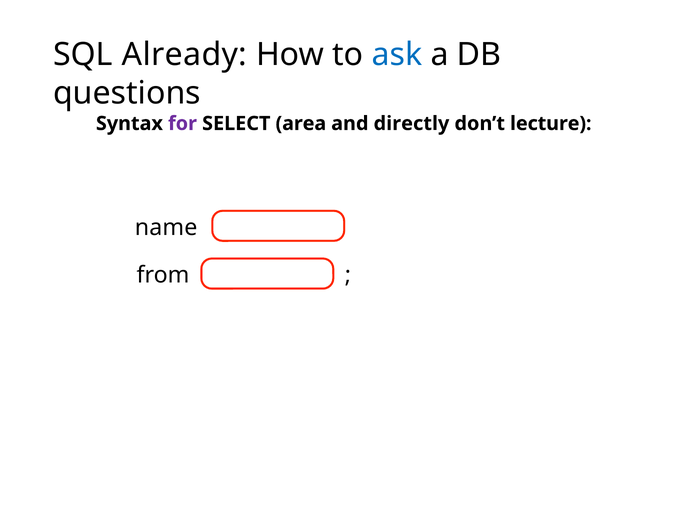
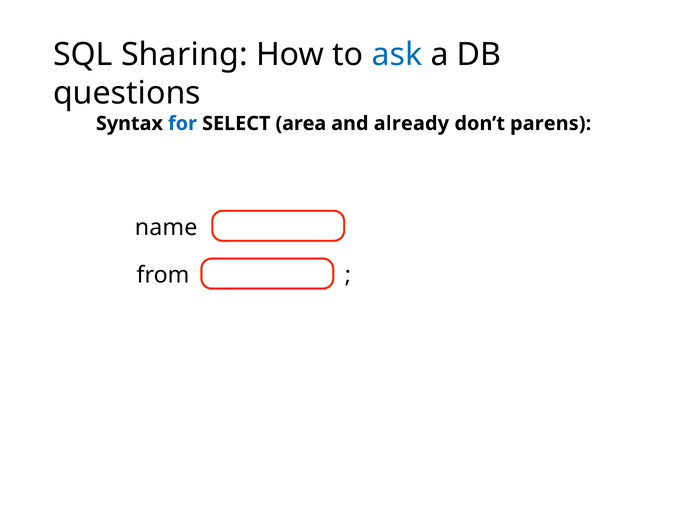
Already: Already -> Sharing (184, 55)
for colour: purple -> blue (182, 124)
directly: directly -> already (411, 124)
lecture: lecture -> parens (551, 124)
